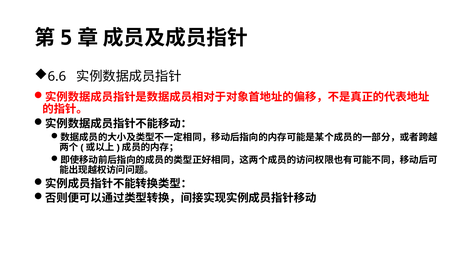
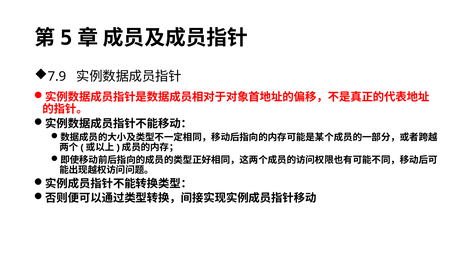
6.6: 6.6 -> 7.9 (57, 76)
